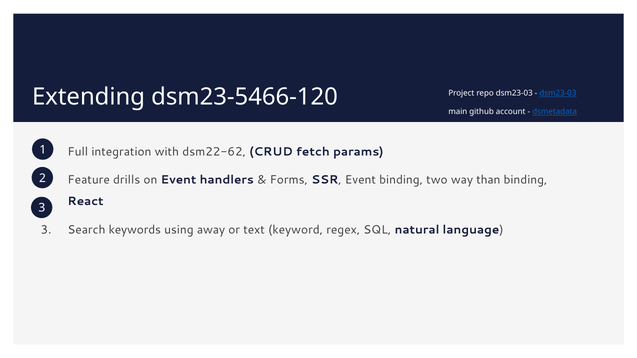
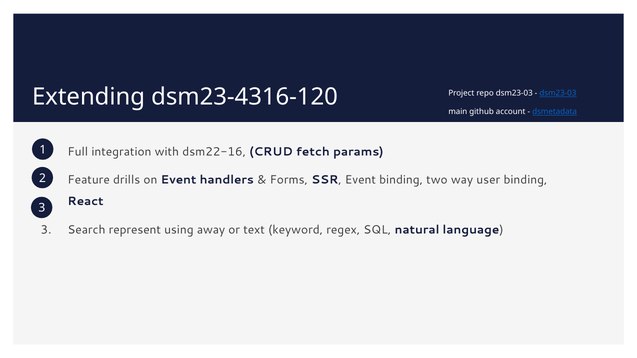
dsm23-5466-120: dsm23-5466-120 -> dsm23-4316-120 (245, 97)
dsm22-62: dsm22-62 -> dsm22-16 (214, 152)
than: than -> user (488, 180)
keywords: keywords -> represent (135, 230)
